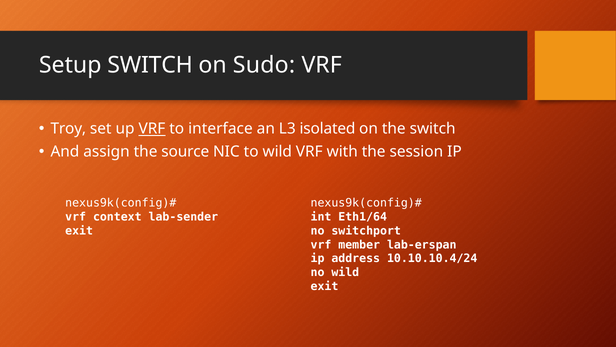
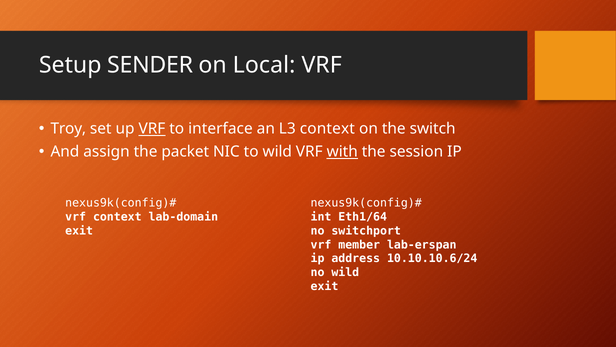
Setup SWITCH: SWITCH -> SENDER (150, 65)
Sudo: Sudo -> Local (264, 65)
L3 isolated: isolated -> context (327, 129)
source: source -> packet (185, 152)
with underline: none -> present (342, 152)
lab-sender: lab-sender -> lab-domain (183, 217)
10.10.10.4/24: 10.10.10.4/24 -> 10.10.10.6/24 (432, 258)
